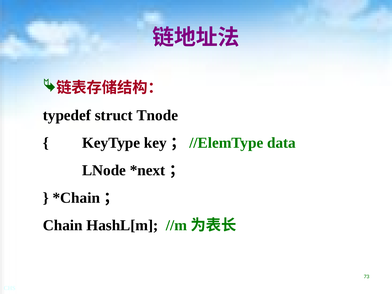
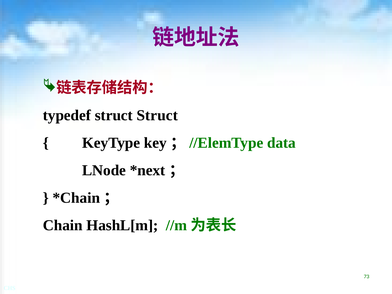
struct Tnode: Tnode -> Struct (157, 115)
